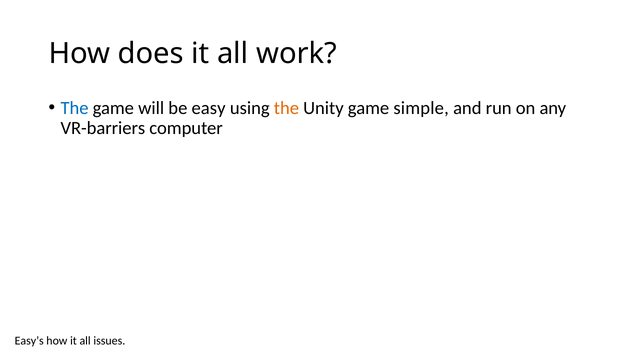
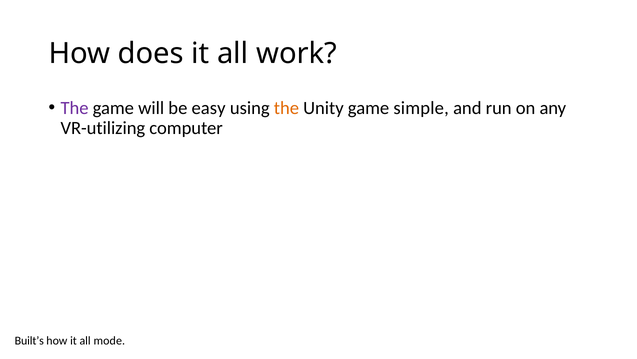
The colour: blue -> purple (74, 108)
VR-barriers: VR-barriers -> VR-utilizing (103, 128)
Easy’s: Easy’s -> Built’s (29, 340)
issues: issues -> mode (109, 340)
